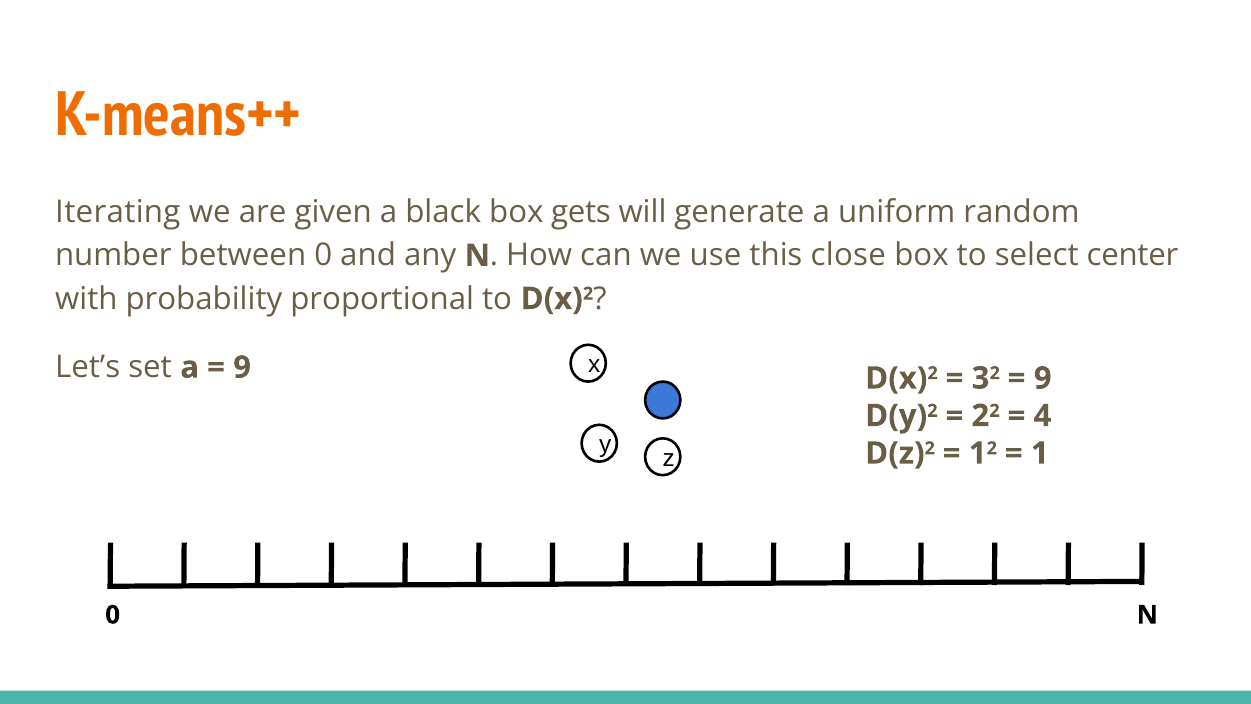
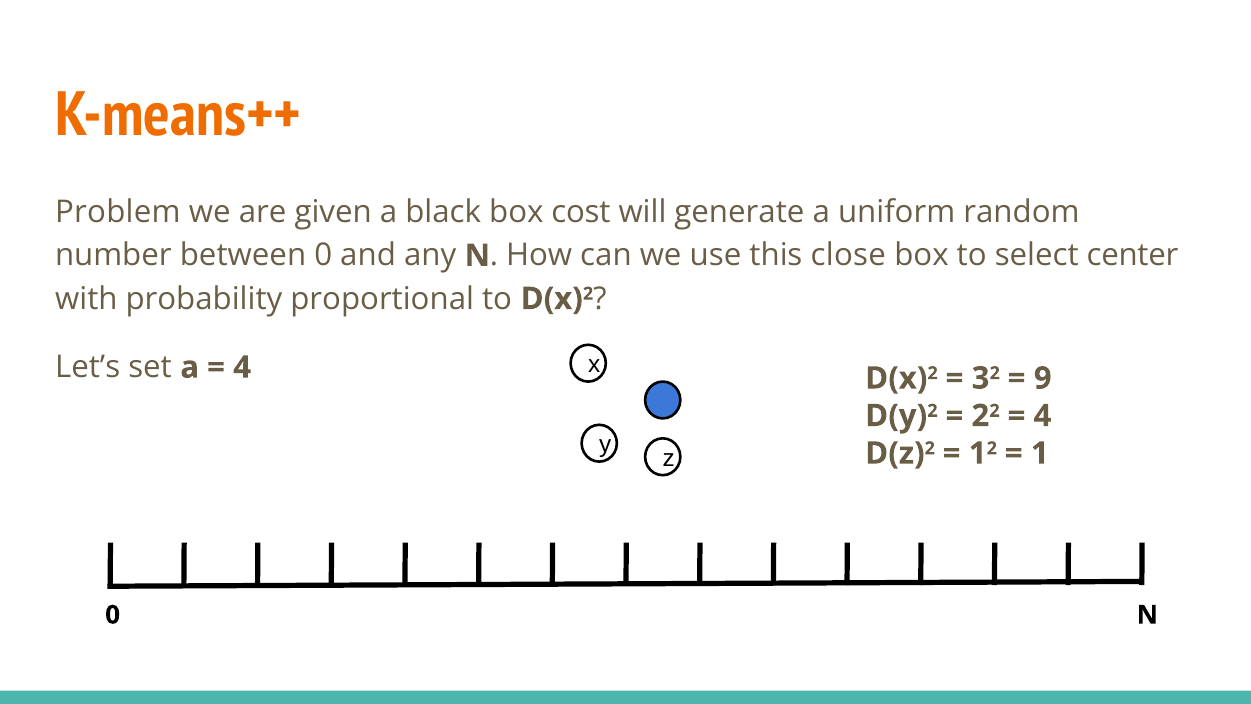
Iterating: Iterating -> Problem (118, 212)
gets: gets -> cost (581, 212)
9: 9 -> 4 (242, 367)
